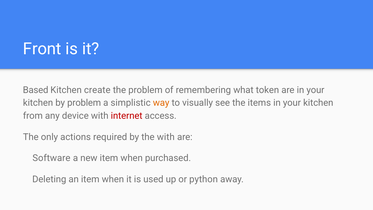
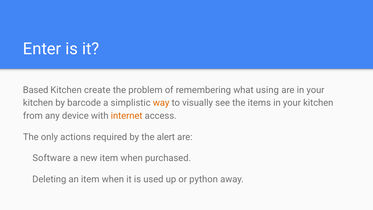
Front: Front -> Enter (42, 49)
token: token -> using (267, 90)
by problem: problem -> barcode (84, 103)
internet colour: red -> orange (127, 116)
the with: with -> alert (166, 137)
